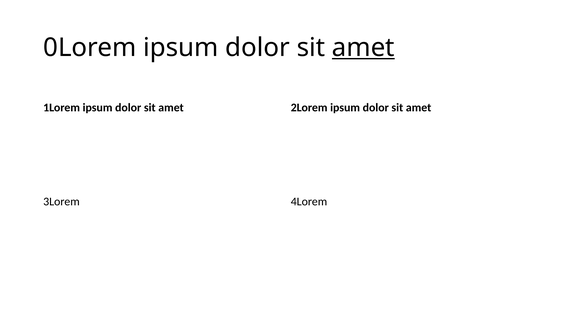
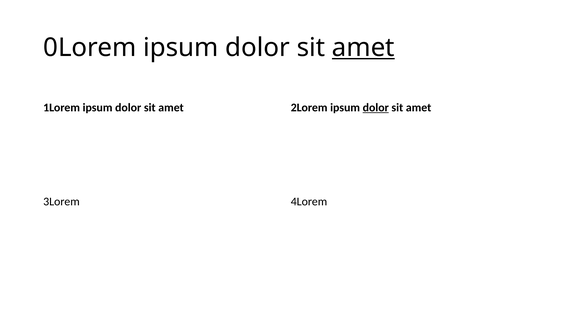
dolor underline: none -> present (376, 108)
